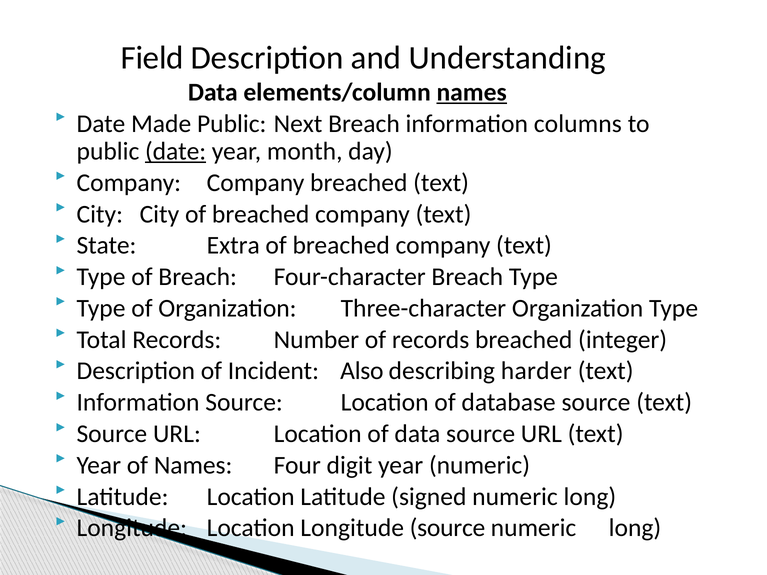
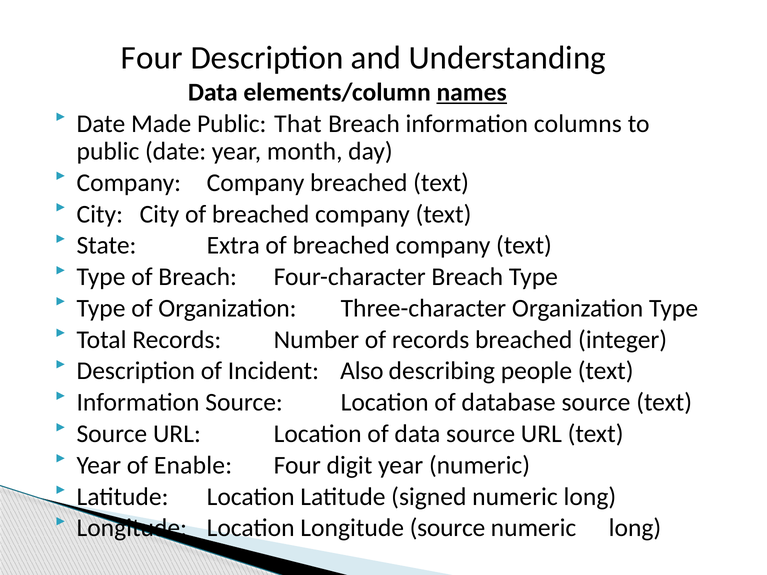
Field: Field -> Four (152, 58)
Next: Next -> That (298, 124)
date underline: present -> none (176, 151)
harder: harder -> people (536, 371)
of Names: Names -> Enable (193, 465)
